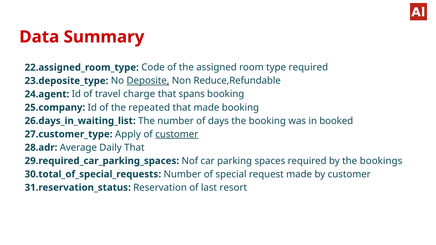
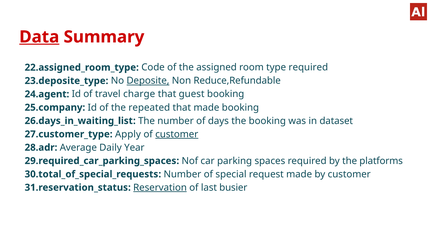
Data underline: none -> present (39, 37)
spans: spans -> guest (192, 94)
booked: booked -> dataset (336, 121)
Daily That: That -> Year (134, 148)
bookings: bookings -> platforms (381, 161)
Reservation underline: none -> present (160, 188)
resort: resort -> busier (233, 188)
